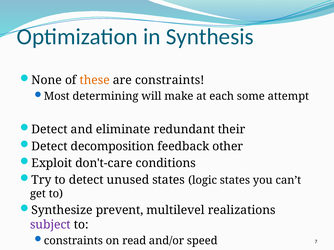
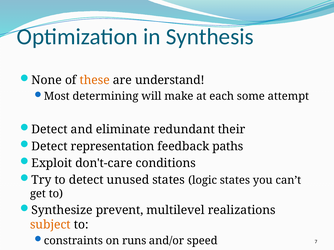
are constraints: constraints -> understand (170, 80)
decomposition: decomposition -> representation (113, 147)
other: other -> paths (228, 147)
subject colour: purple -> orange (50, 225)
read: read -> runs (134, 241)
